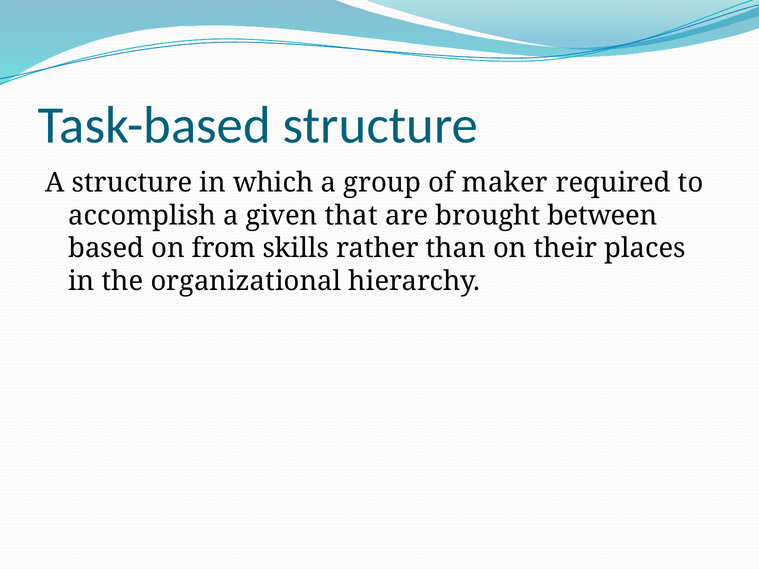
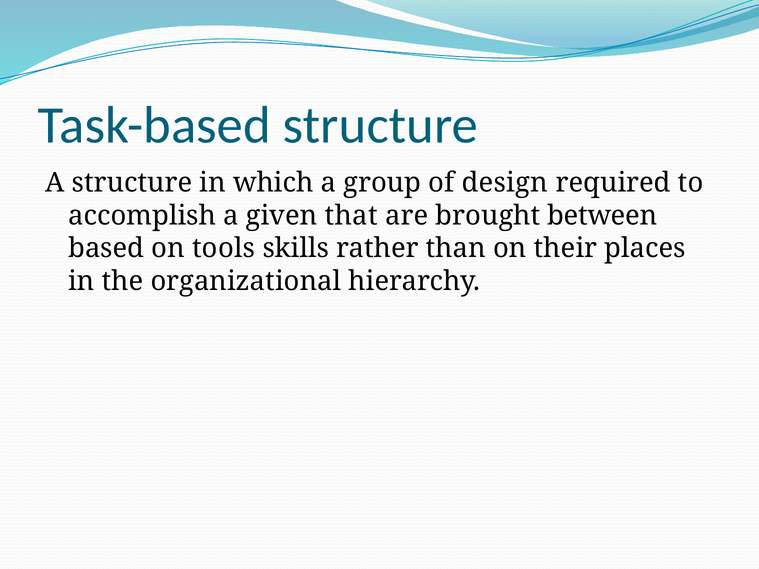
maker: maker -> design (505, 183)
from: from -> tools (224, 248)
